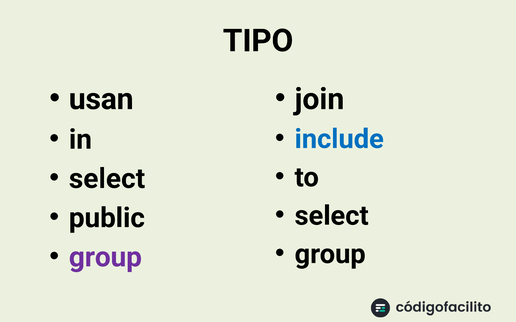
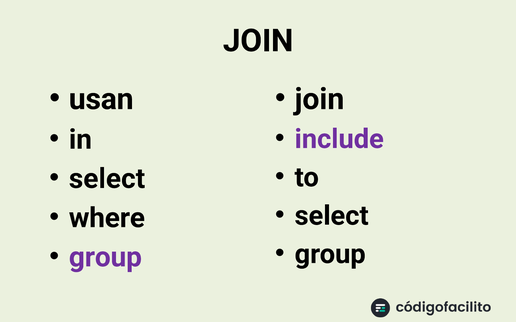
TIPO: TIPO -> JOIN (258, 41)
include colour: blue -> purple (339, 139)
public: public -> where (107, 218)
